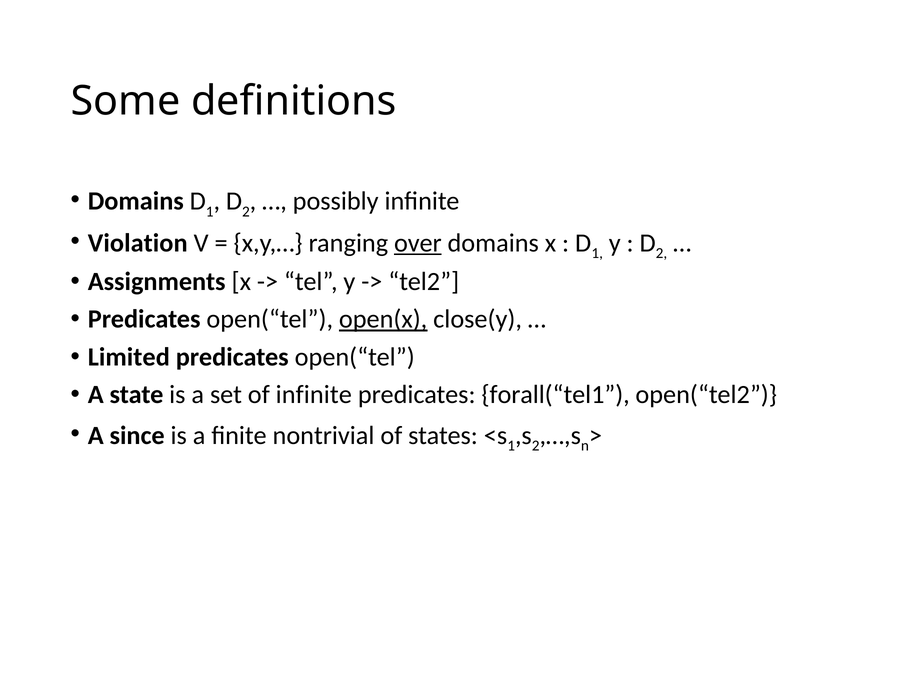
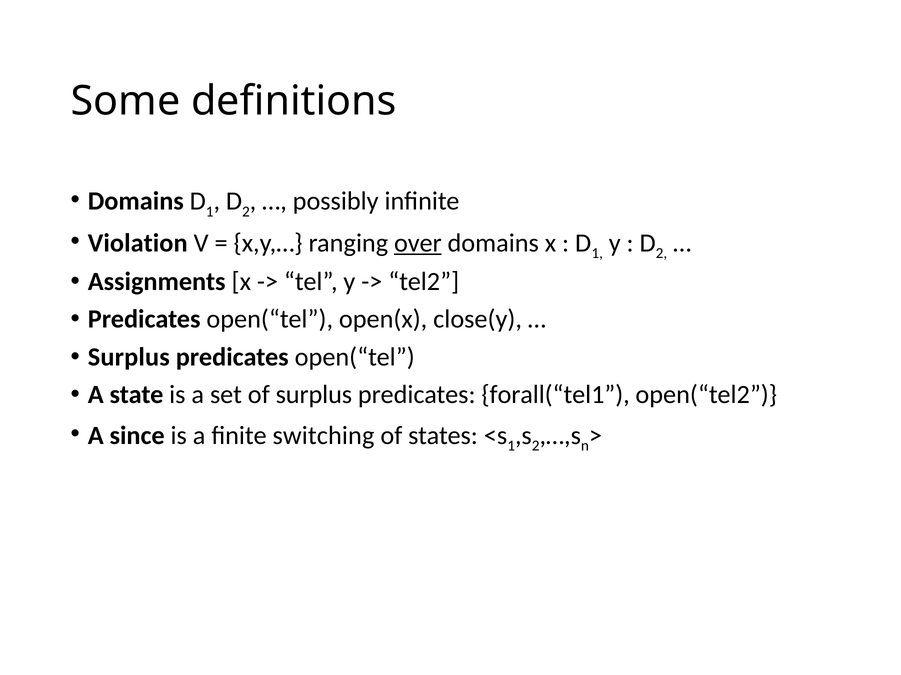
open(x underline: present -> none (383, 320)
Limited: Limited -> Surplus (129, 357)
of infinite: infinite -> surplus (314, 395)
nontrivial: nontrivial -> switching (323, 436)
